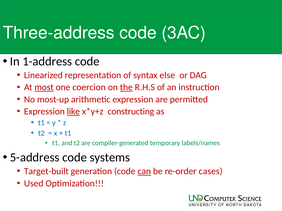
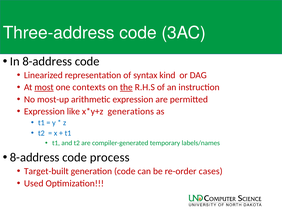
In 1-address: 1-address -> 8-address (47, 62)
else: else -> kind (167, 75)
coercion: coercion -> contexts (89, 87)
like underline: present -> none (73, 112)
constructing: constructing -> generations (131, 112)
5-address: 5-address -> 8-address (35, 158)
systems: systems -> process (110, 158)
can underline: present -> none (144, 172)
